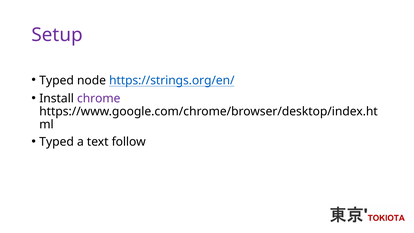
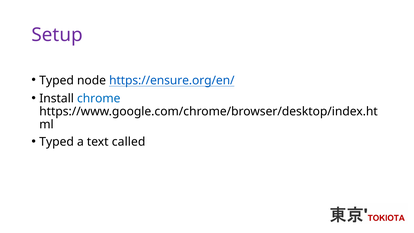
https://strings.org/en/: https://strings.org/en/ -> https://ensure.org/en/ (172, 81)
chrome colour: purple -> blue (99, 98)
follow: follow -> called (129, 142)
